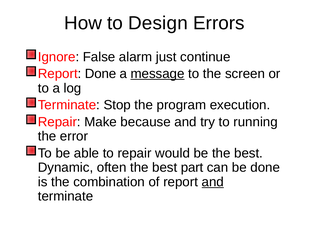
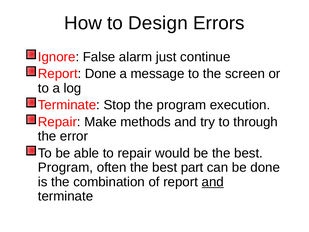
message underline: present -> none (158, 74)
because: because -> methods (146, 122)
running: running -> through (256, 122)
Dynamic: Dynamic -> Program (65, 167)
